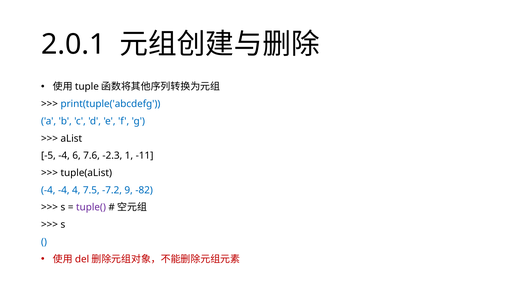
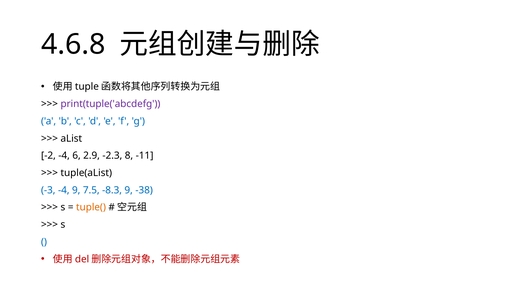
2.0.1: 2.0.1 -> 4.6.8 (73, 44)
print(tuple('abcdefg colour: blue -> purple (110, 104)
-5: -5 -> -2 (48, 156)
7.6: 7.6 -> 2.9 (92, 156)
1: 1 -> 8 (129, 156)
-4: -4 -> -3 (48, 190)
-4 4: 4 -> 9 (76, 190)
-7.2: -7.2 -> -8.3 (112, 190)
-82: -82 -> -38 (144, 190)
tuple( colour: purple -> orange (91, 207)
